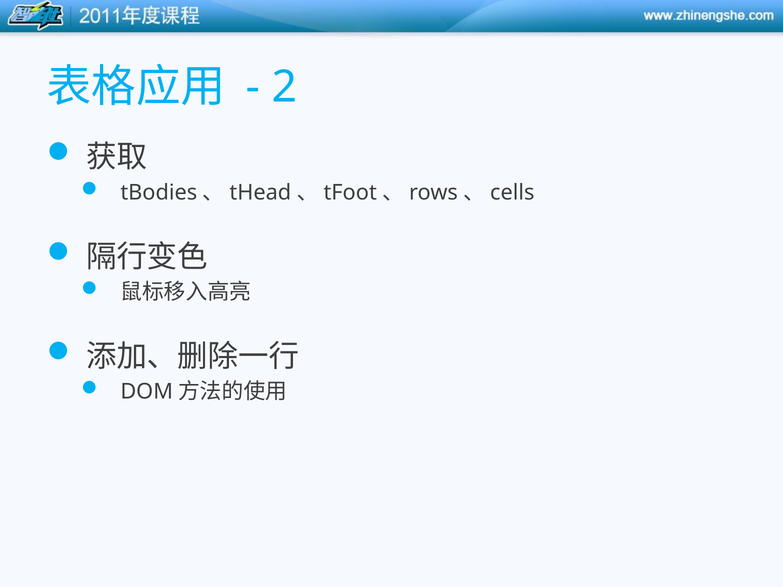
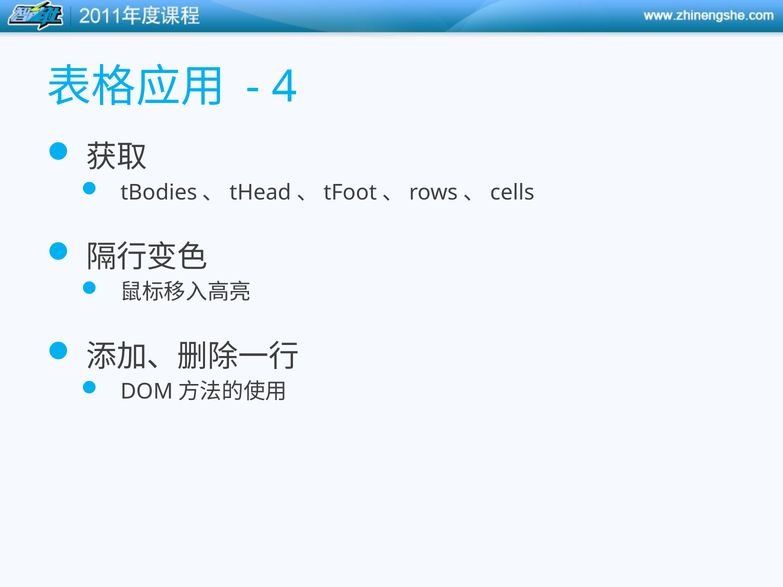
2: 2 -> 4 (285, 87)
